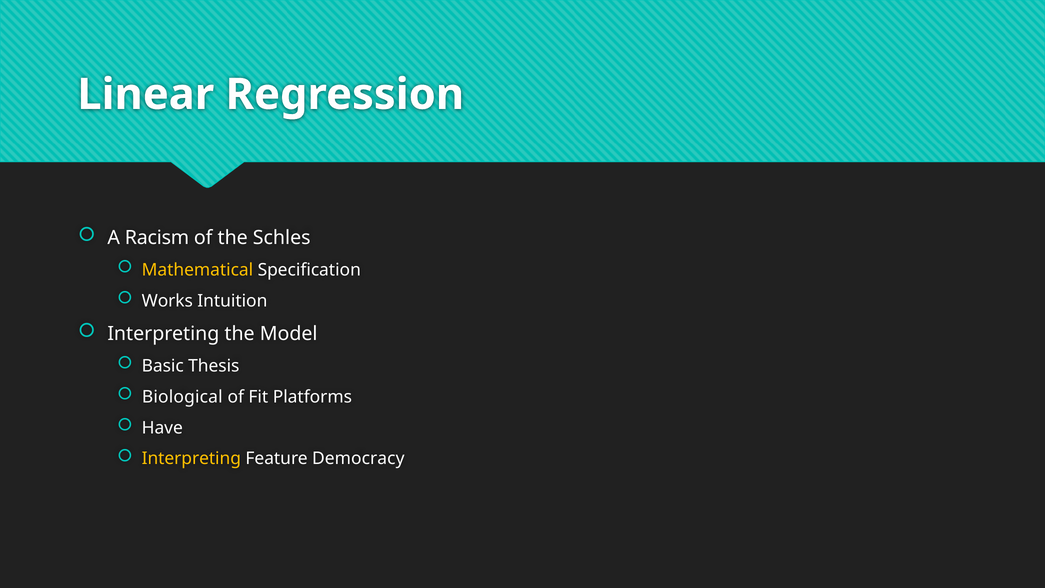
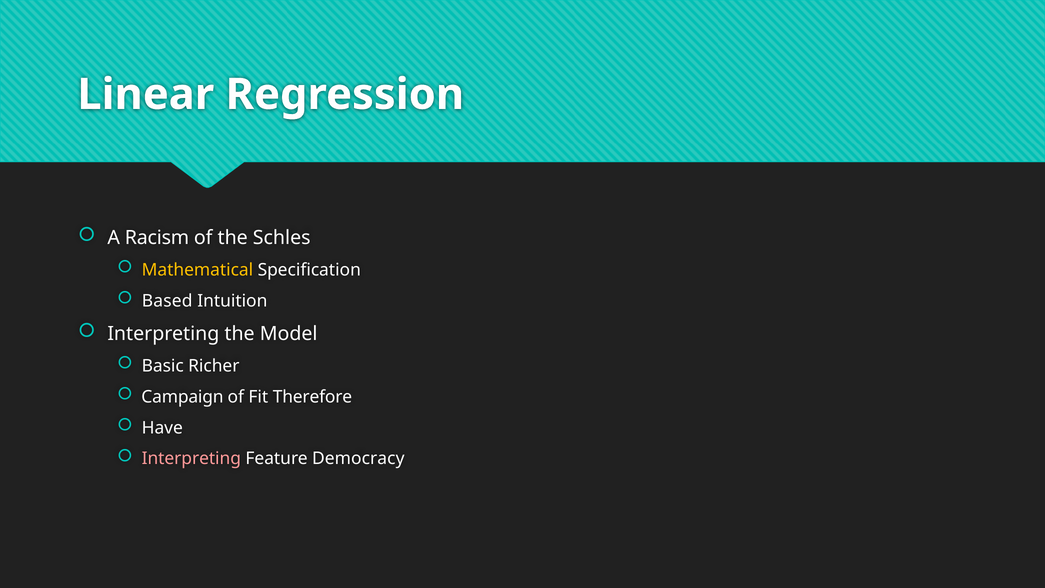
Works: Works -> Based (167, 301)
Thesis: Thesis -> Richer (214, 366)
Biological: Biological -> Campaign (182, 397)
Platforms: Platforms -> Therefore (312, 397)
Interpreting colour: yellow -> pink (191, 459)
